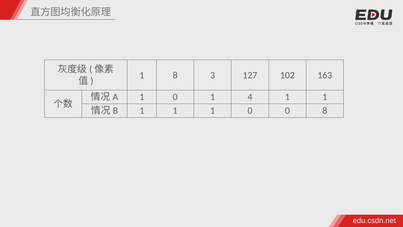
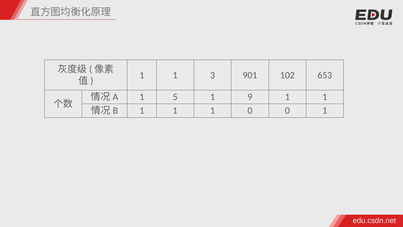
8: 8 -> 1 (175, 75)
127: 127 -> 901 (250, 75)
163: 163 -> 653 (325, 75)
0: 0 -> 5 (175, 97)
4: 4 -> 9 (250, 97)
0 8: 8 -> 1 (325, 111)
